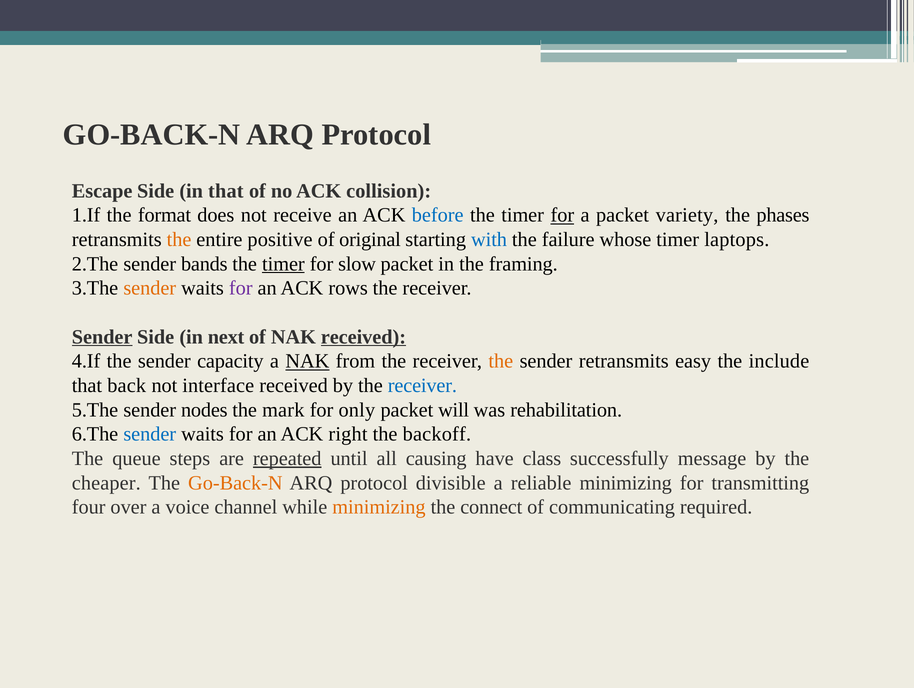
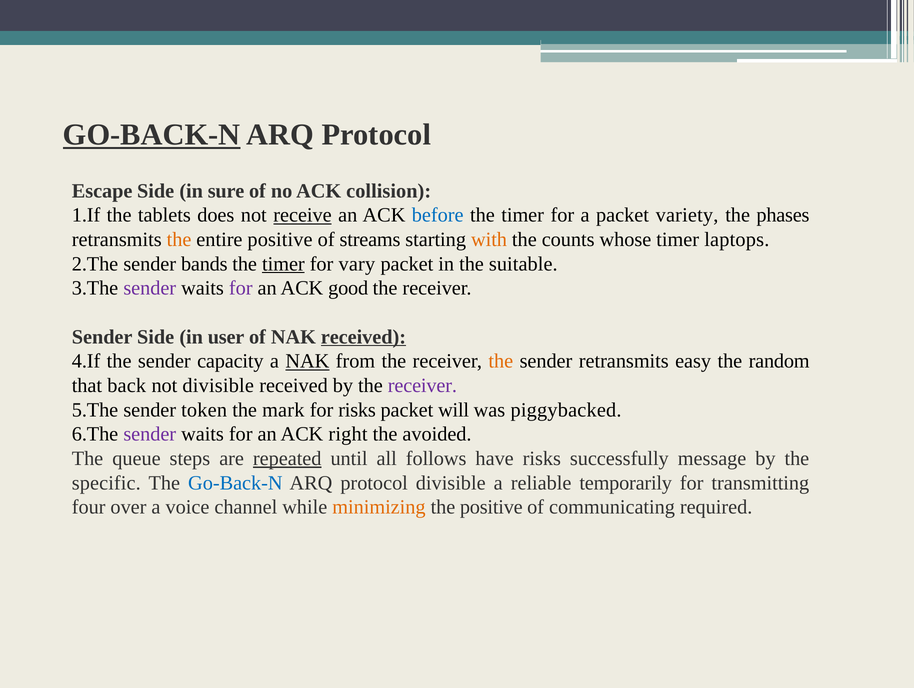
GO-BACK-N underline: none -> present (152, 135)
in that: that -> sure (226, 191)
format: format -> tablets (164, 215)
receive underline: none -> present (303, 215)
for underline: present -> none (562, 215)
original: original -> streams (370, 240)
with colour: blue -> orange (489, 240)
failure: failure -> counts (568, 240)
slow: slow -> vary (357, 264)
framing: framing -> suitable (523, 264)
sender colour: orange -> purple (150, 288)
rows: rows -> good (348, 288)
Sender underline: present -> none (102, 337)
next: next -> user (226, 337)
include: include -> random (779, 361)
not interface: interface -> divisible (218, 386)
receiver colour: blue -> purple (422, 386)
nodes: nodes -> token (204, 410)
for only: only -> risks (357, 410)
rehabilitation: rehabilitation -> piggybacked (566, 410)
sender colour: blue -> purple (150, 435)
backoff: backoff -> avoided (437, 435)
causing: causing -> follows (436, 459)
have class: class -> risks (542, 459)
cheaper: cheaper -> specific (106, 483)
Go-Back-N colour: orange -> blue (235, 483)
reliable minimizing: minimizing -> temporarily (626, 483)
the connect: connect -> positive (491, 508)
